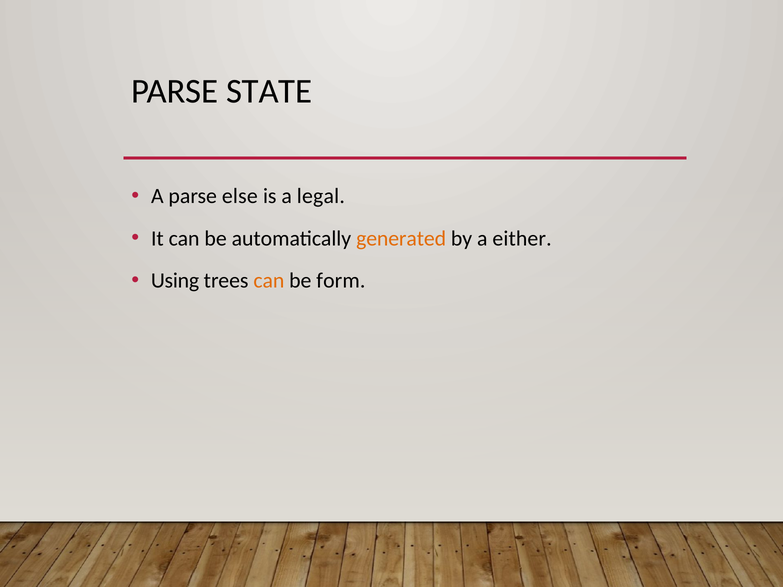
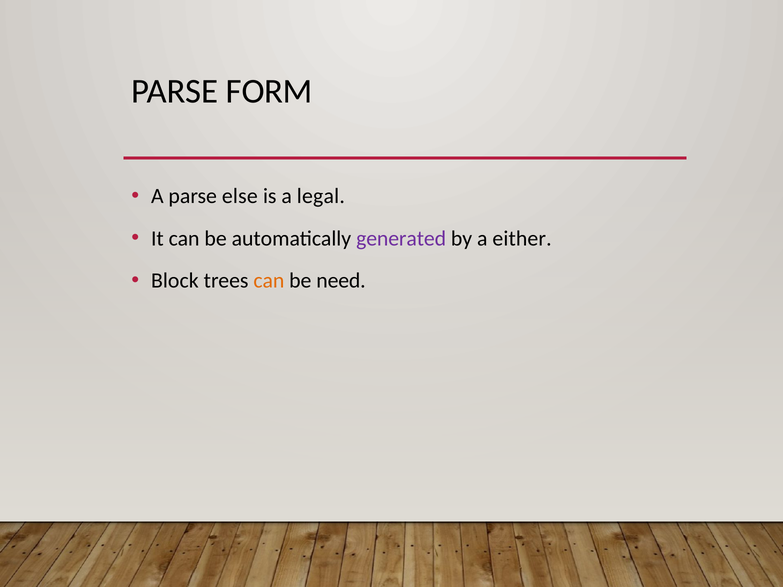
STATE: STATE -> FORM (269, 91)
generated colour: orange -> purple (401, 239)
Using: Using -> Block (175, 281)
form: form -> need (341, 281)
